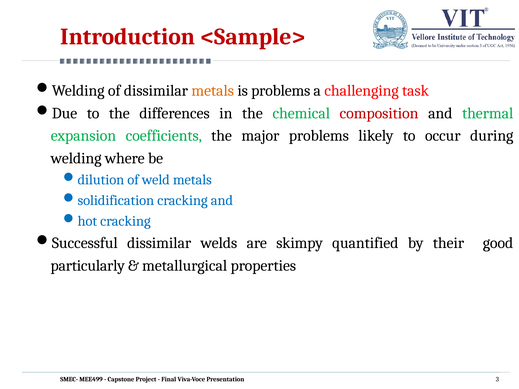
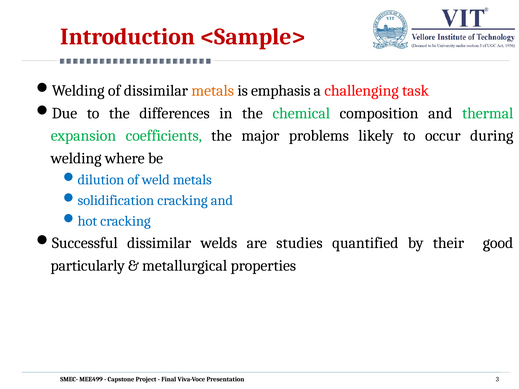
is problems: problems -> emphasis (281, 91)
composition colour: red -> black (379, 113)
skimpy: skimpy -> studies (299, 243)
